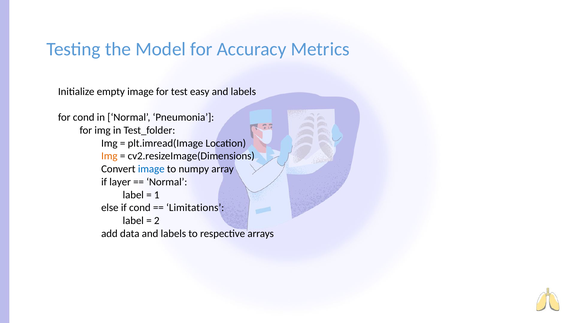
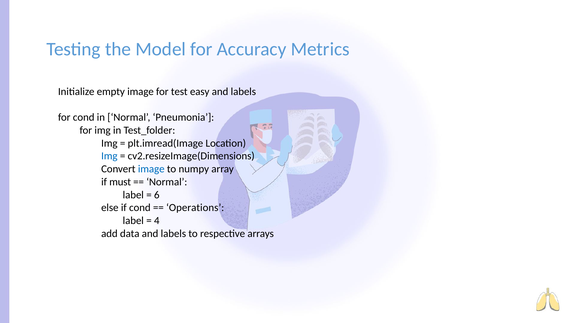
Img colour: orange -> blue (109, 156)
layer: layer -> must (120, 182)
1: 1 -> 6 (157, 195)
Limitations: Limitations -> Operations (195, 208)
2: 2 -> 4 (157, 221)
